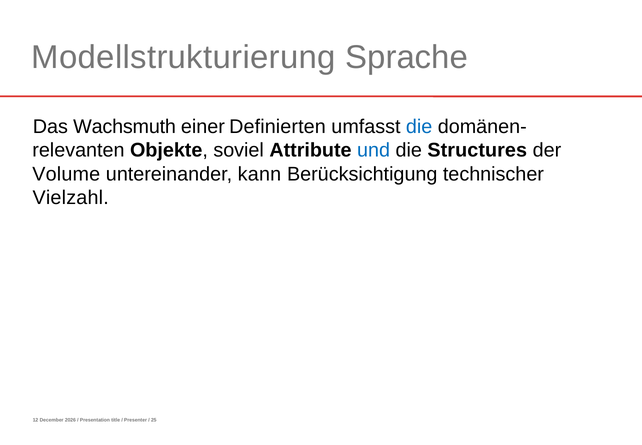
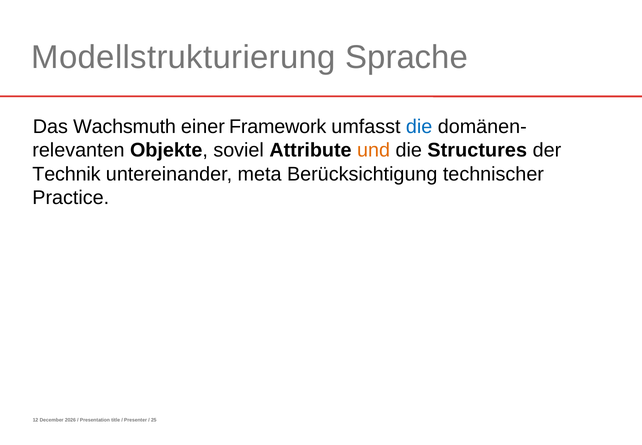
Definierten: Definierten -> Framework (278, 126)
und colour: blue -> orange (374, 150)
Volume: Volume -> Technik (66, 174)
kann: kann -> meta (260, 174)
Vielzahl: Vielzahl -> Practice (71, 198)
